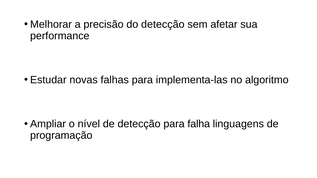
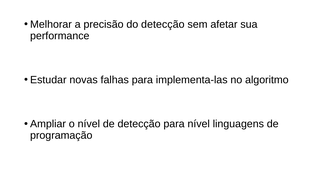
para falha: falha -> nível (199, 124)
